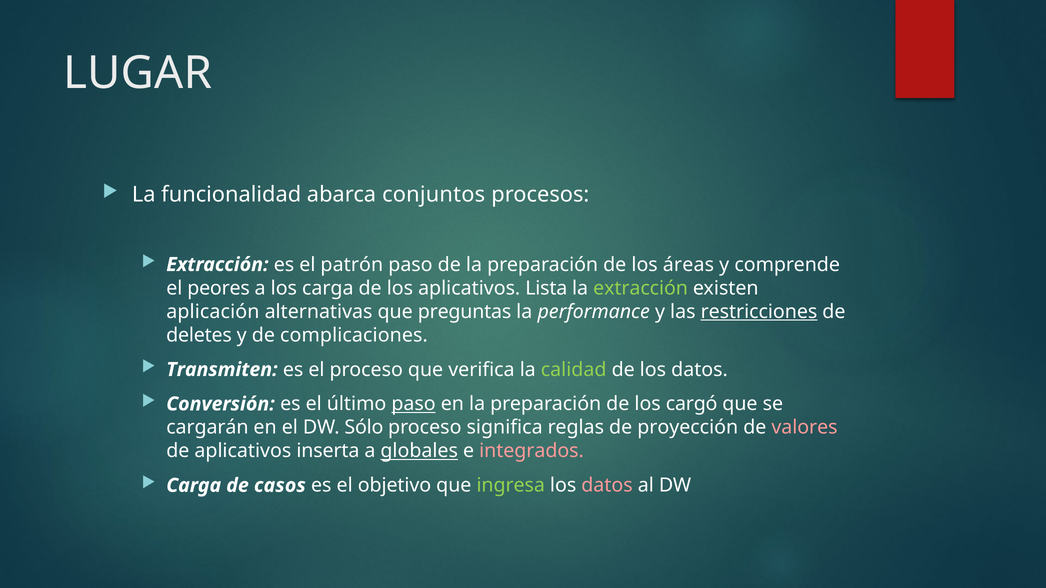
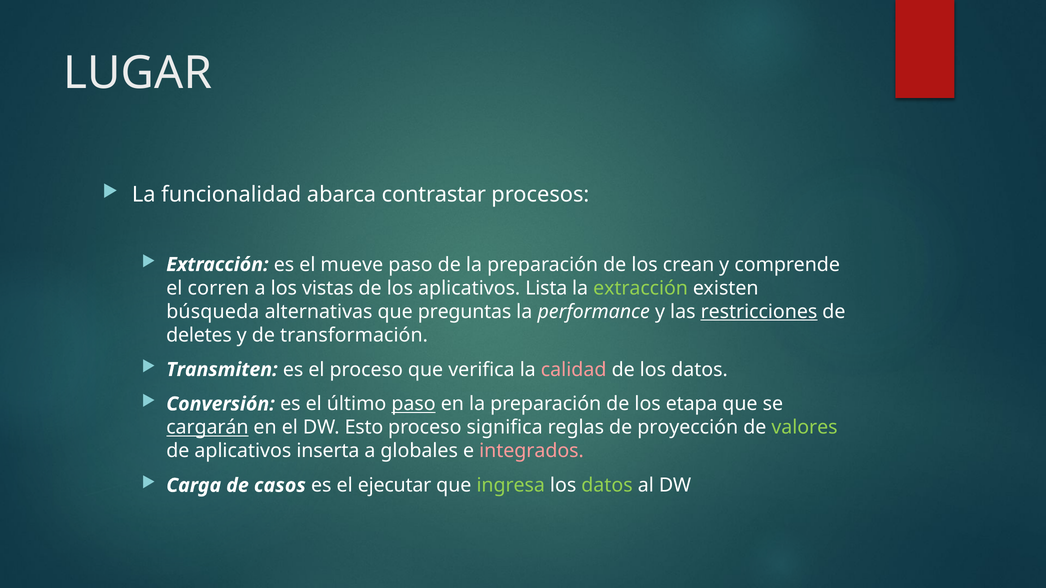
conjuntos: conjuntos -> contrastar (434, 195)
patrón: patrón -> mueve (352, 265)
áreas: áreas -> crean (689, 265)
peores: peores -> corren (218, 288)
los carga: carga -> vistas (328, 288)
aplicación: aplicación -> búsqueda (213, 312)
complicaciones: complicaciones -> transformación (354, 335)
calidad colour: light green -> pink (574, 370)
cargó: cargó -> etapa (692, 404)
cargarán underline: none -> present (207, 428)
Sólo: Sólo -> Esto (364, 428)
valores colour: pink -> light green (804, 428)
globales underline: present -> none (419, 451)
objetivo: objetivo -> ejecutar (395, 486)
datos colour: pink -> light green (607, 486)
